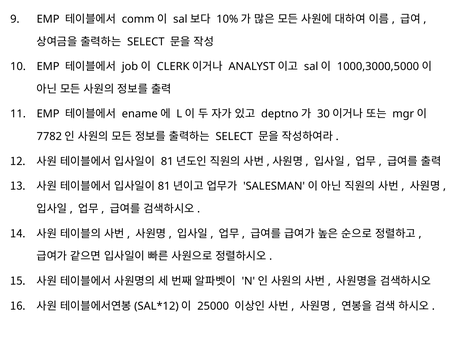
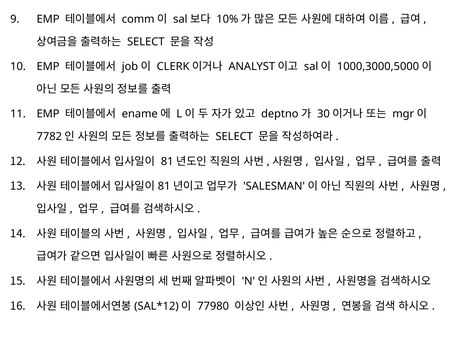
25000: 25000 -> 77980 (213, 306)
